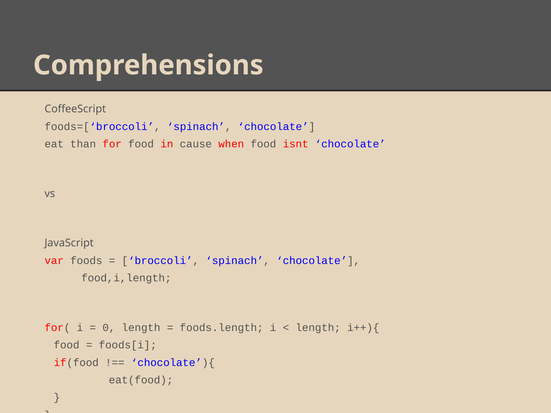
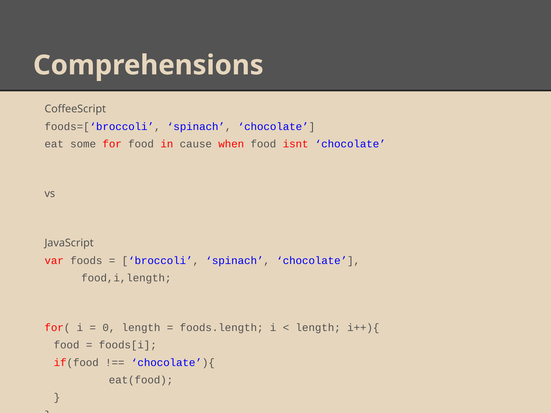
than: than -> some (83, 144)
